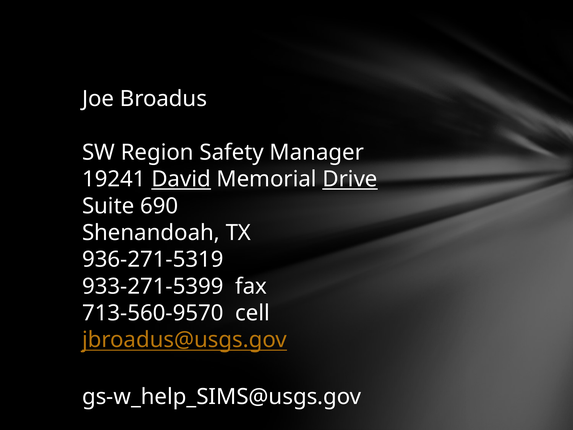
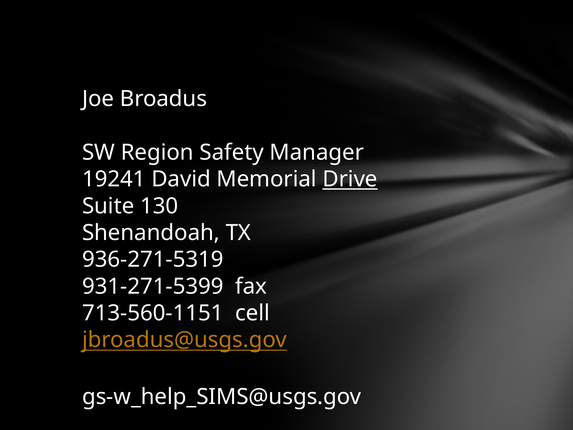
David underline: present -> none (181, 179)
690: 690 -> 130 (159, 206)
933-271-5399: 933-271-5399 -> 931-271-5399 (153, 286)
713-560-9570: 713-560-9570 -> 713-560-1151 (153, 313)
